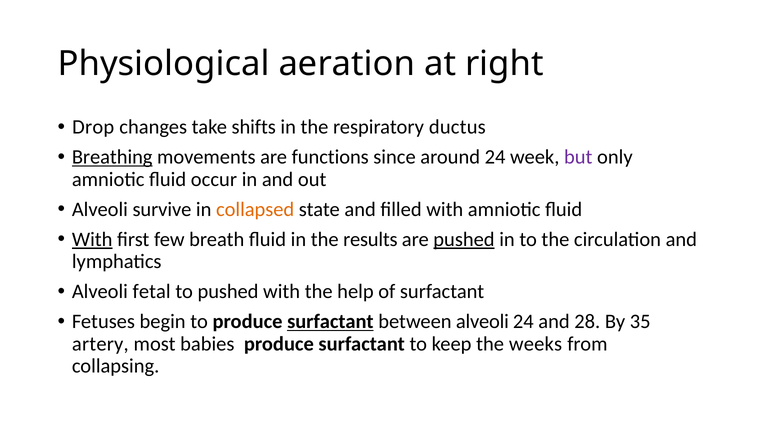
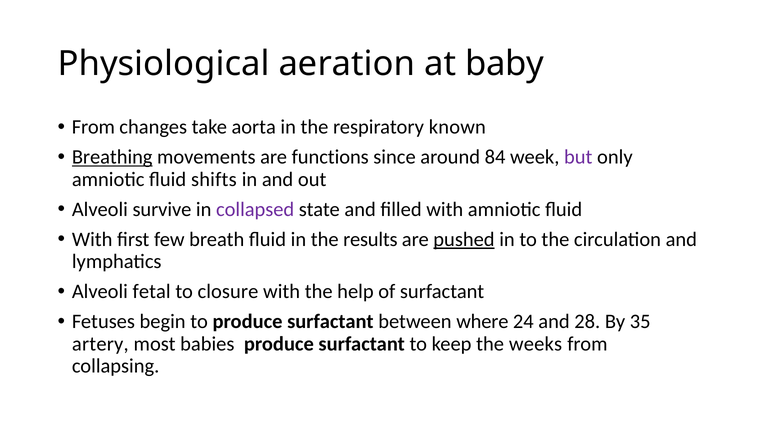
right: right -> baby (505, 64)
Drop: Drop -> From (93, 127)
shifts: shifts -> aorta (254, 127)
ductus: ductus -> known (457, 127)
around 24: 24 -> 84 (495, 157)
occur: occur -> shifts (214, 179)
collapsed colour: orange -> purple (255, 209)
With underline: present -> none (92, 239)
to pushed: pushed -> closure (228, 291)
surfactant underline: present -> none (330, 321)
between alveoli: alveoli -> where (482, 321)
